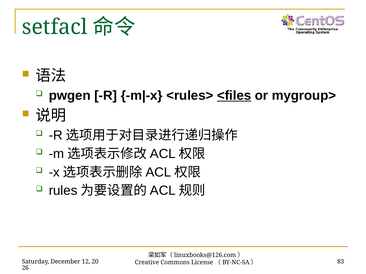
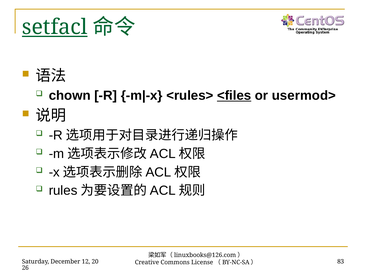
setfacl underline: none -> present (55, 27)
pwgen: pwgen -> chown (70, 96)
mygroup>: mygroup> -> usermod> (304, 96)
